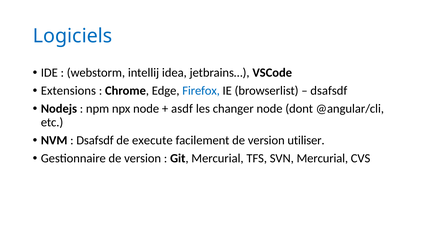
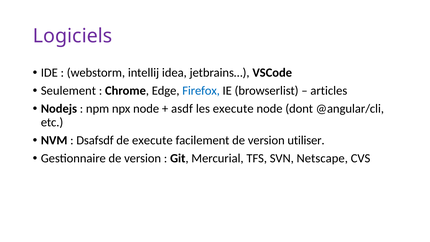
Logiciels colour: blue -> purple (73, 36)
Extensions: Extensions -> Seulement (68, 91)
dsafsdf: dsafsdf -> articles (329, 91)
les changer: changer -> execute (233, 109)
SVN Mercurial: Mercurial -> Netscape (322, 158)
